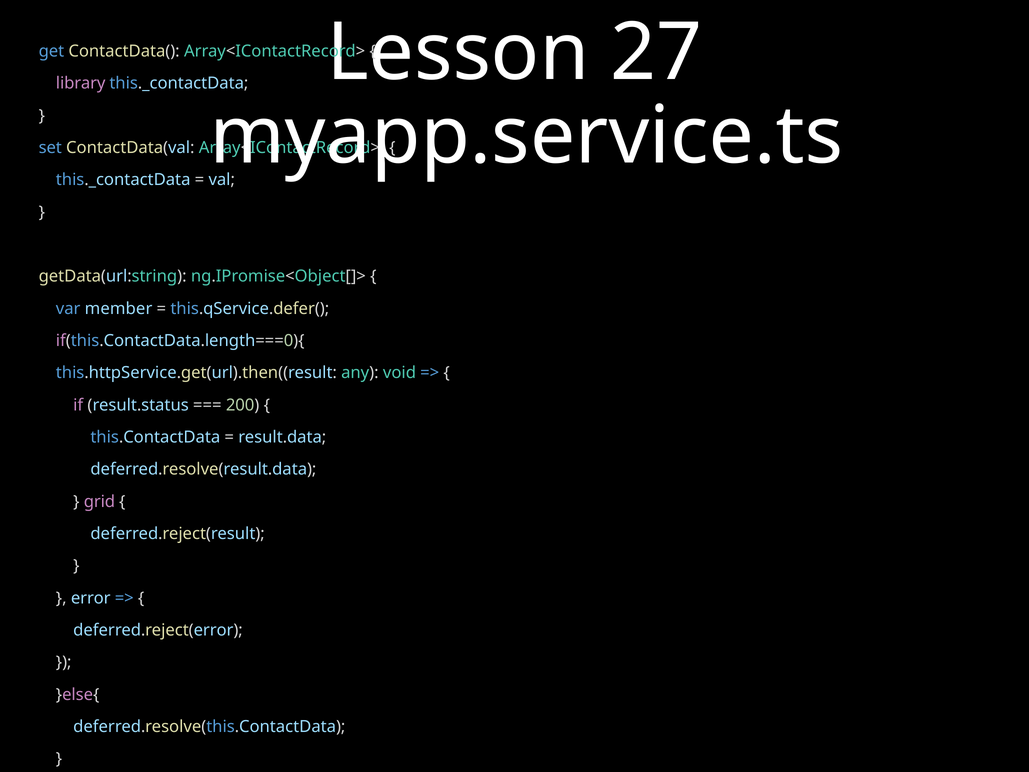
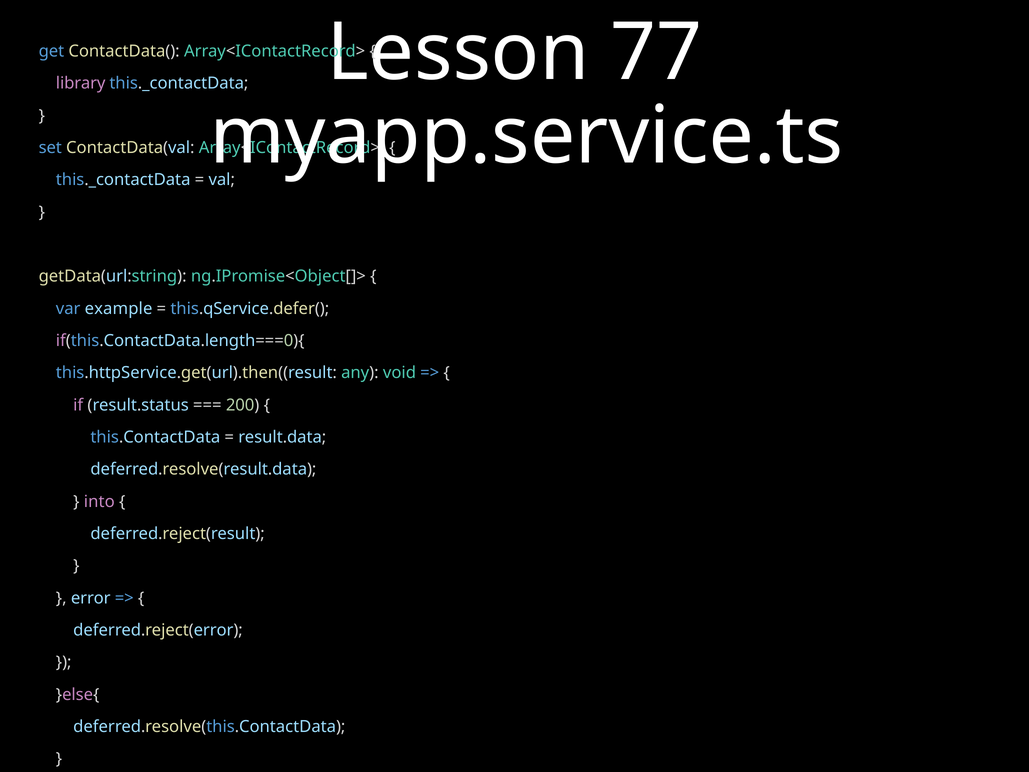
27: 27 -> 77 (656, 53)
member: member -> example (119, 308)
grid: grid -> into (99, 501)
